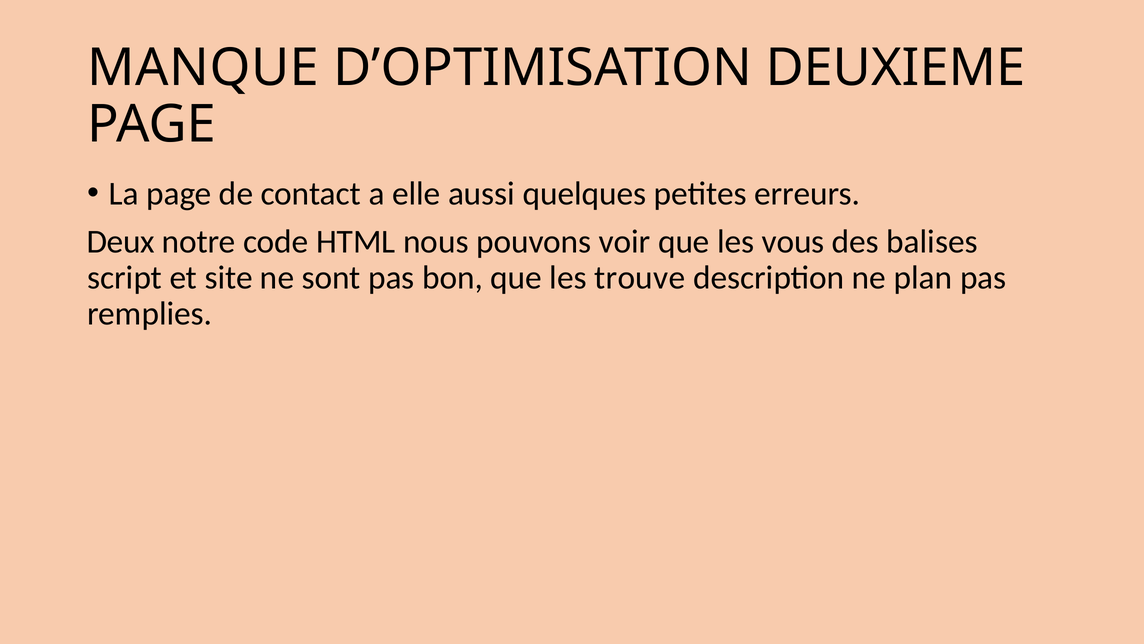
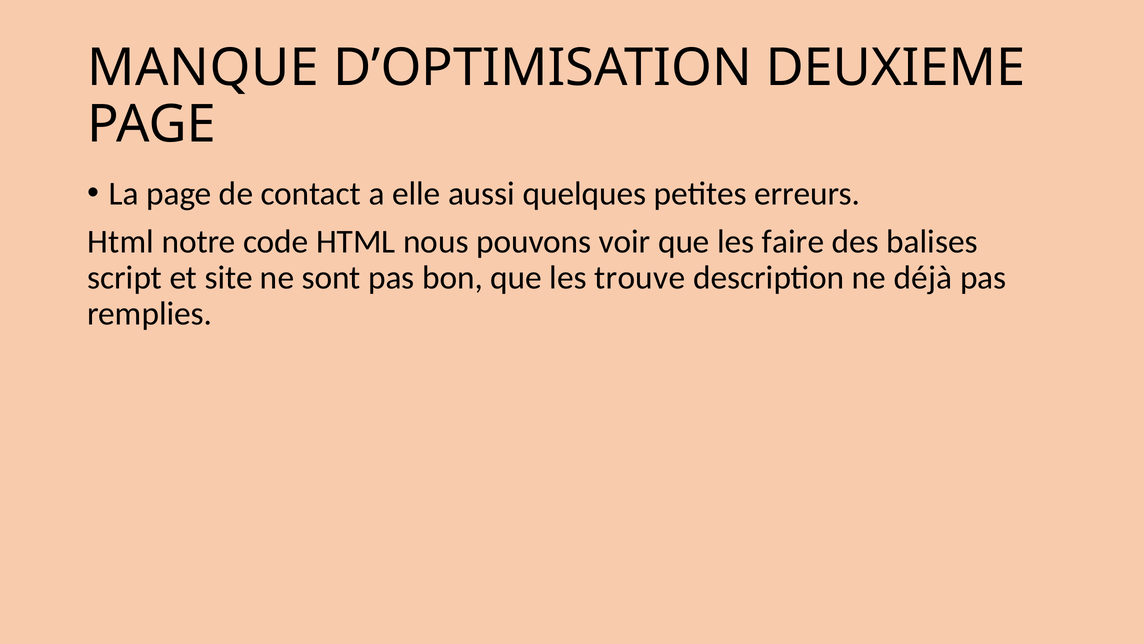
Deux: Deux -> Html (121, 241)
vous: vous -> faire (793, 241)
plan: plan -> déjà (923, 277)
